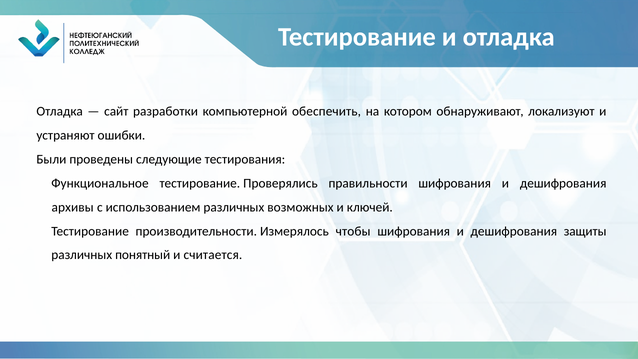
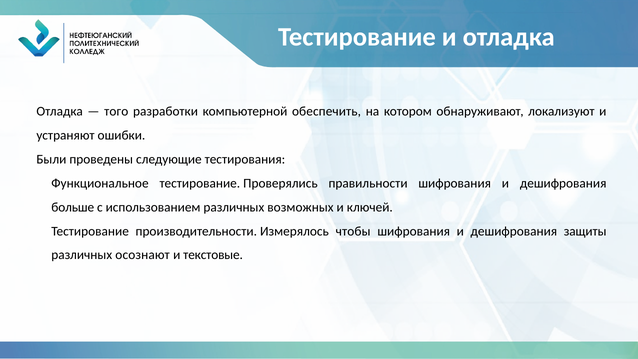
сайт: сайт -> того (116, 111)
архивы: архивы -> больше (73, 207)
понятный: понятный -> осознают (143, 255)
считается: считается -> текстовые (213, 255)
